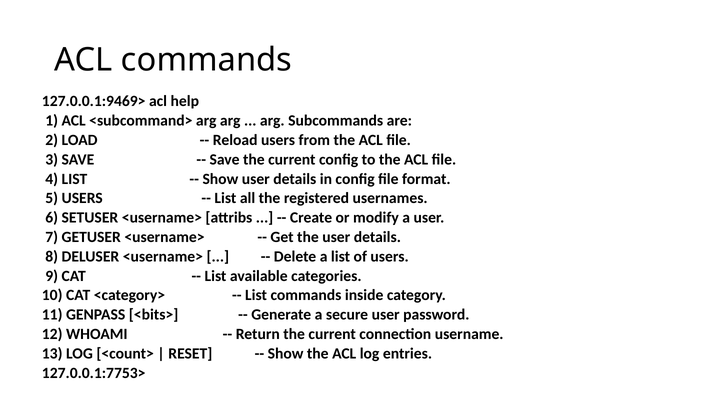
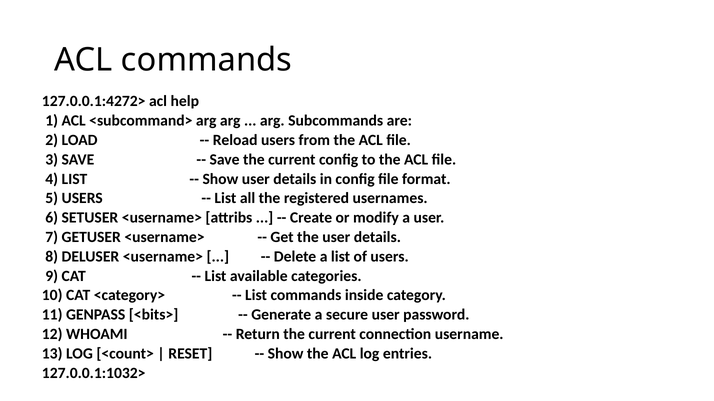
127.0.0.1:9469>: 127.0.0.1:9469> -> 127.0.0.1:4272> (94, 101)
127.0.0.1:7753>: 127.0.0.1:7753> -> 127.0.0.1:1032> (94, 374)
